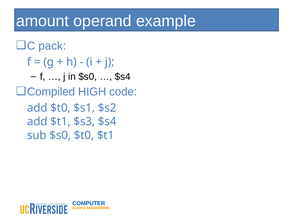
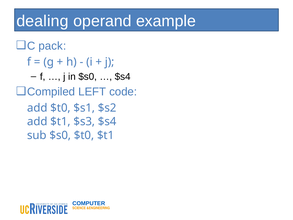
amount: amount -> dealing (42, 21)
HIGH: HIGH -> LEFT (92, 92)
